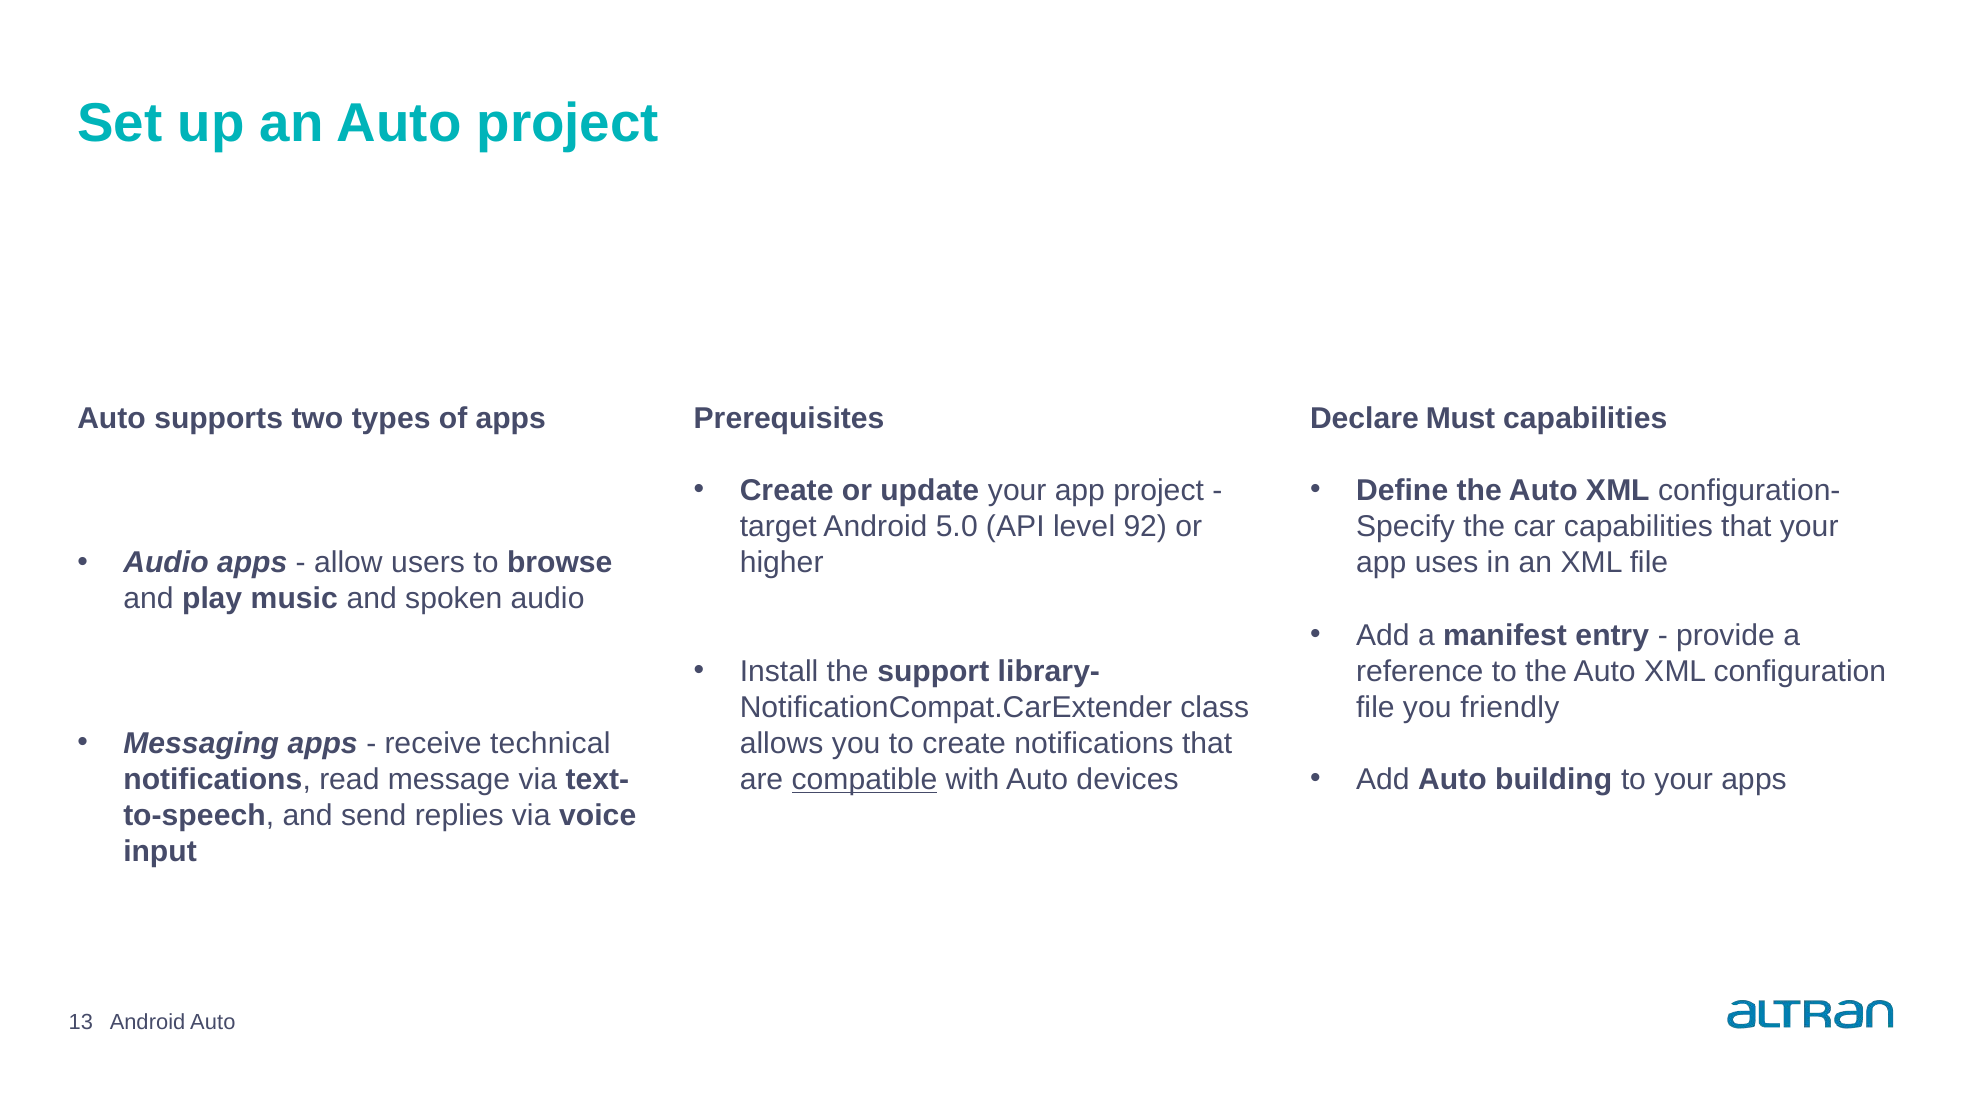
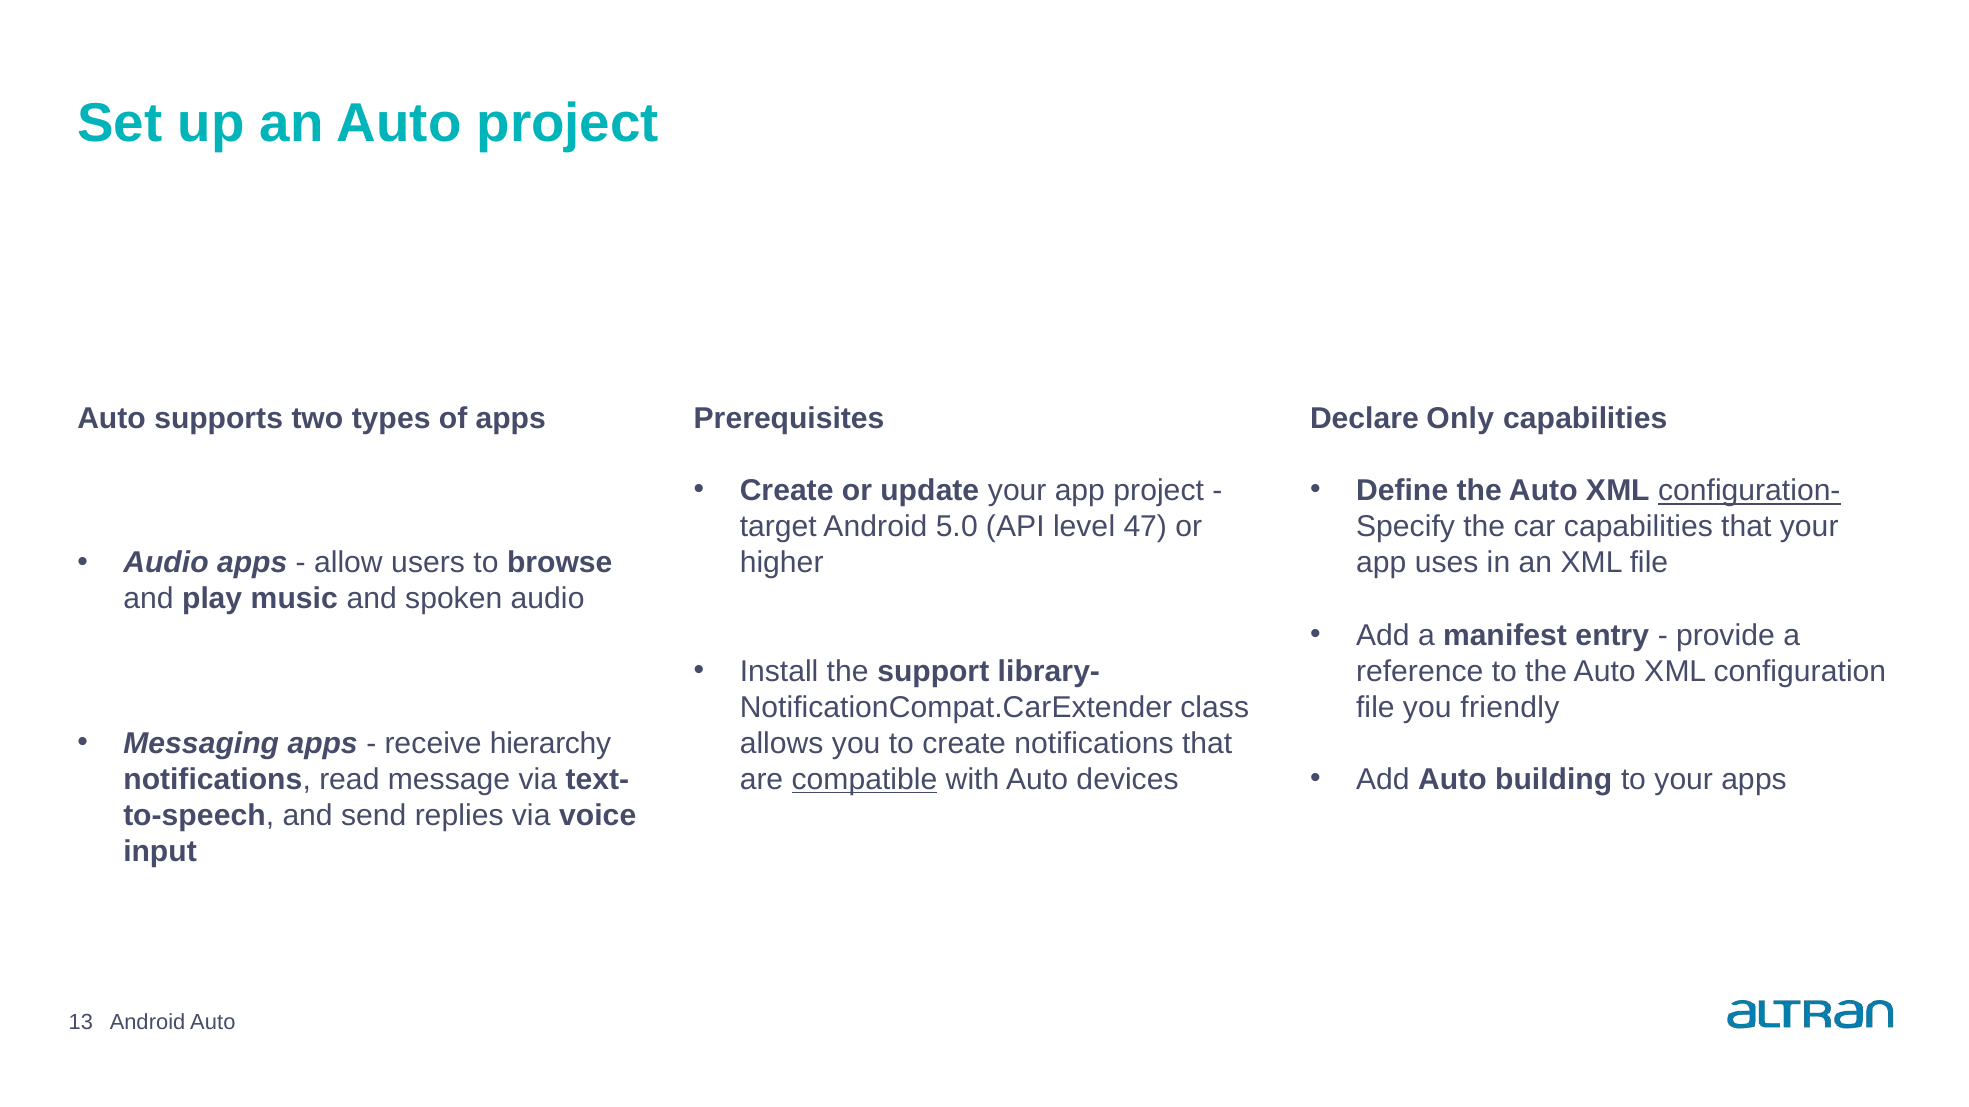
Must: Must -> Only (1460, 419)
configuration- underline: none -> present (1749, 491)
92: 92 -> 47 (1145, 527)
technical: technical -> hierarchy (551, 744)
